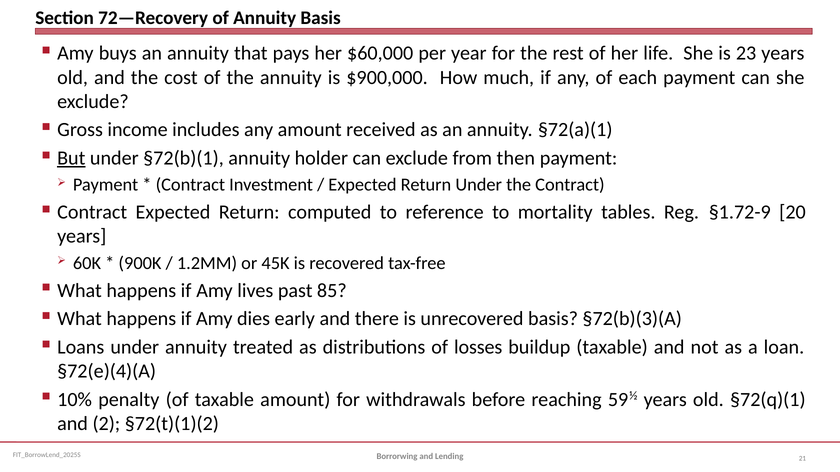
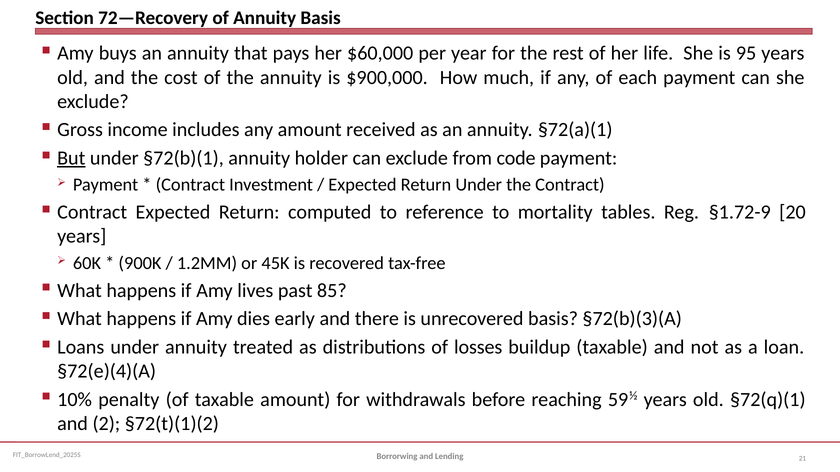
23: 23 -> 95 (746, 53)
then: then -> code (516, 158)
